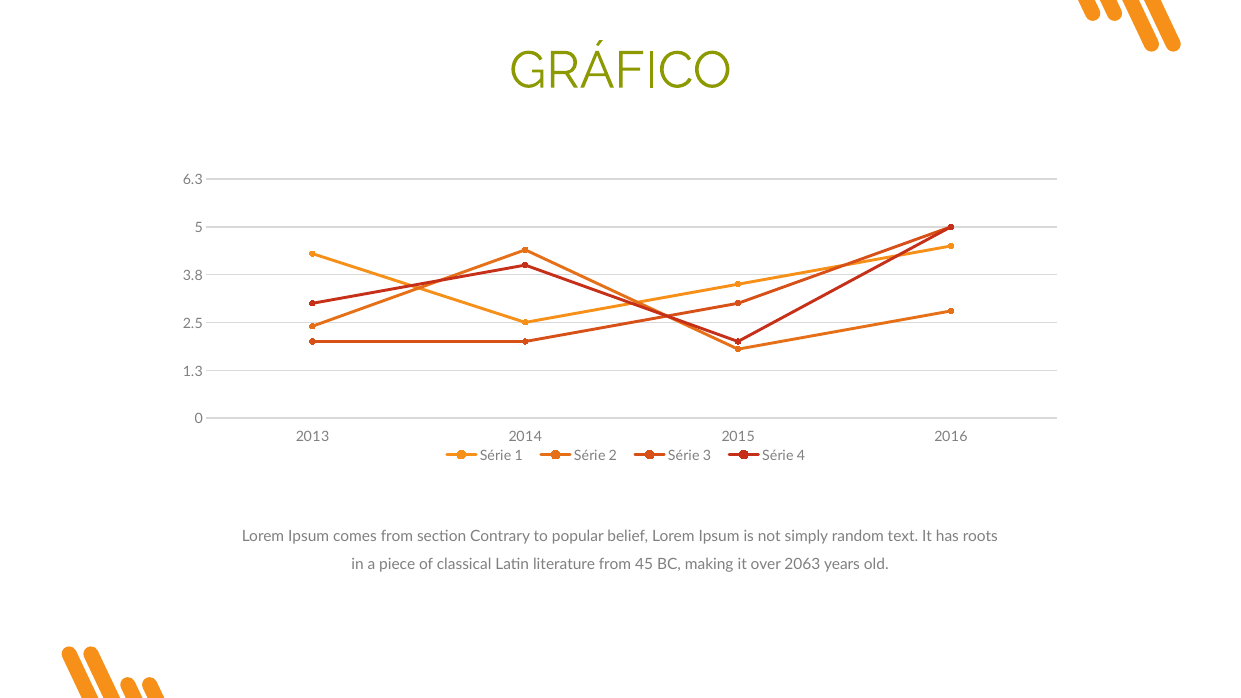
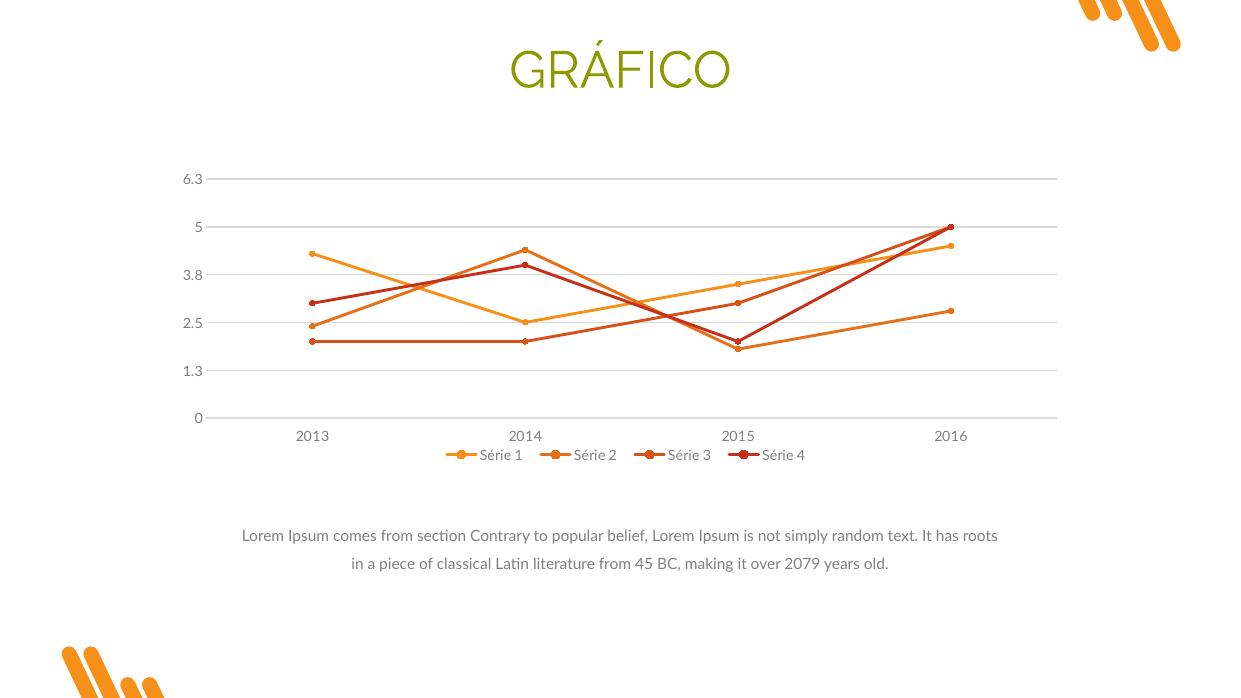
2063: 2063 -> 2079 (802, 565)
